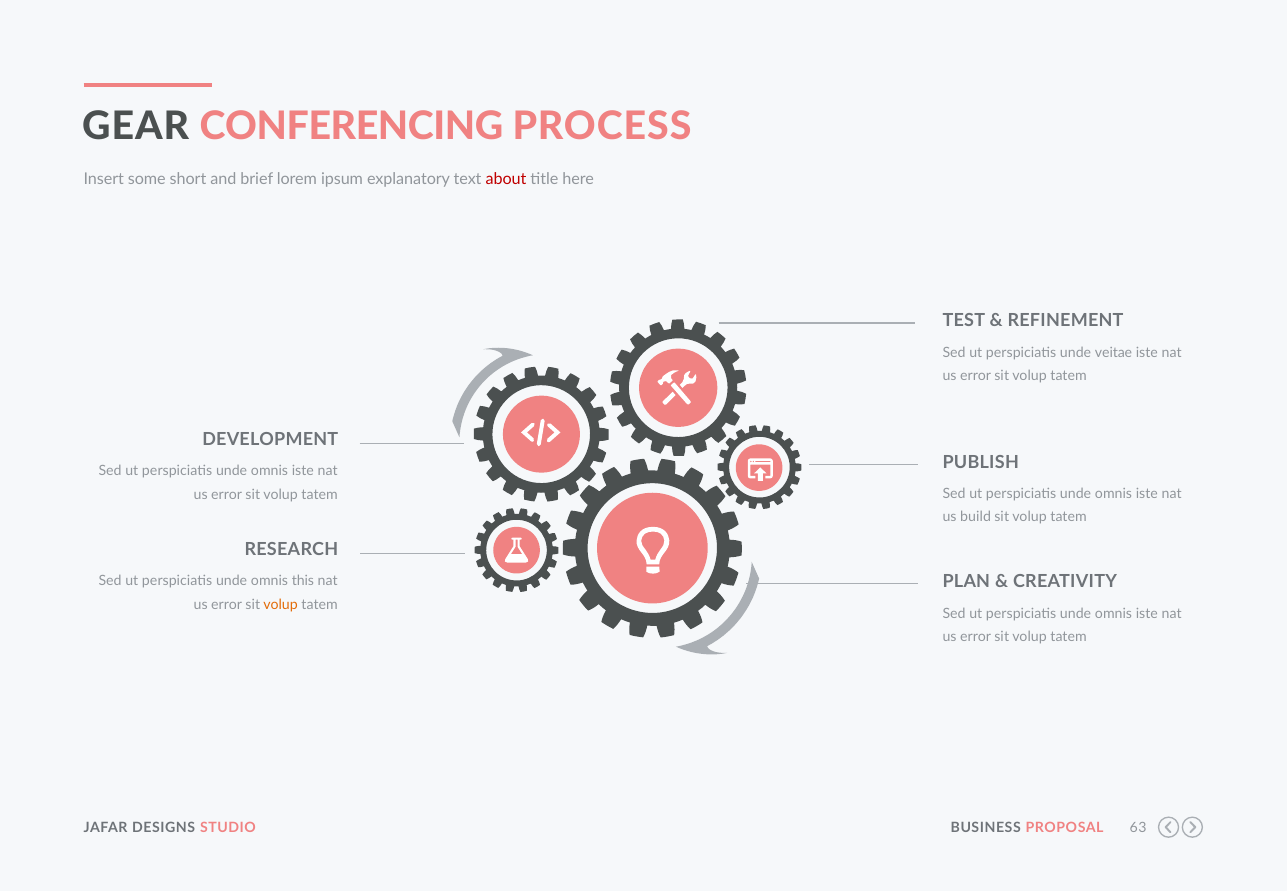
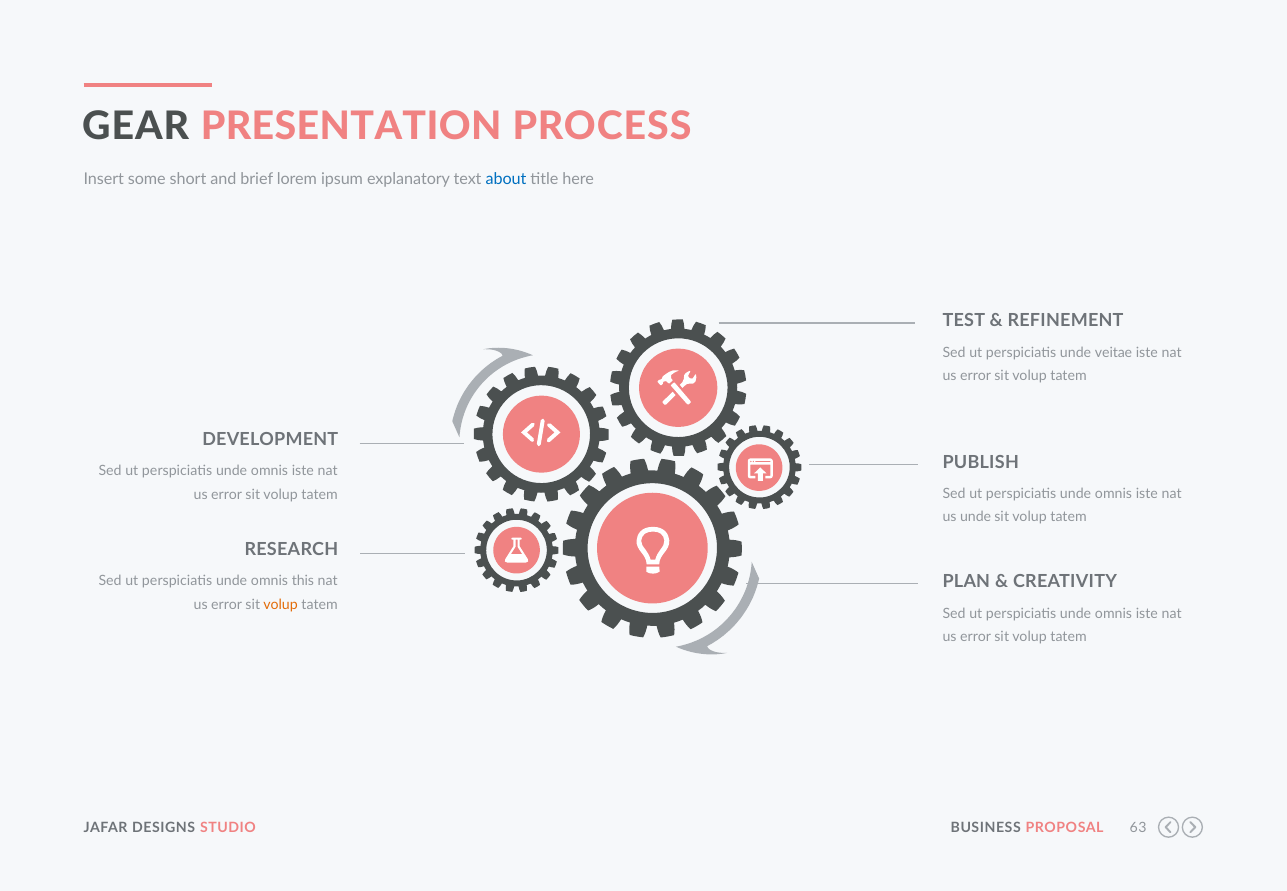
CONFERENCING: CONFERENCING -> PRESENTATION (351, 126)
about colour: red -> blue (506, 179)
us build: build -> unde (976, 517)
